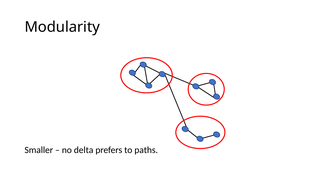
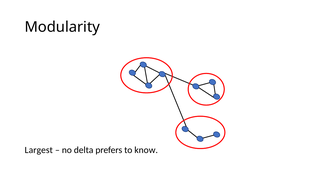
Smaller: Smaller -> Largest (39, 150)
paths: paths -> know (146, 150)
